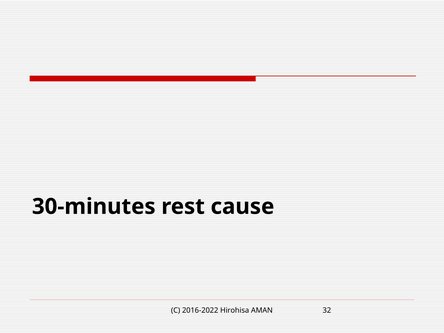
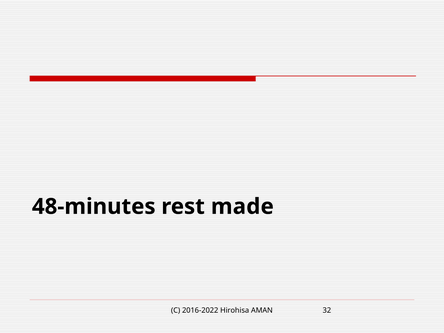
30-minutes: 30-minutes -> 48-minutes (94, 207)
cause: cause -> made (242, 207)
